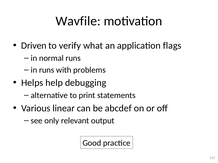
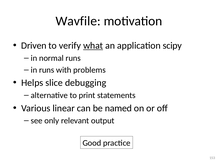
what underline: none -> present (93, 46)
flags: flags -> scipy (172, 46)
help: help -> slice (54, 83)
abcdef: abcdef -> named (118, 109)
